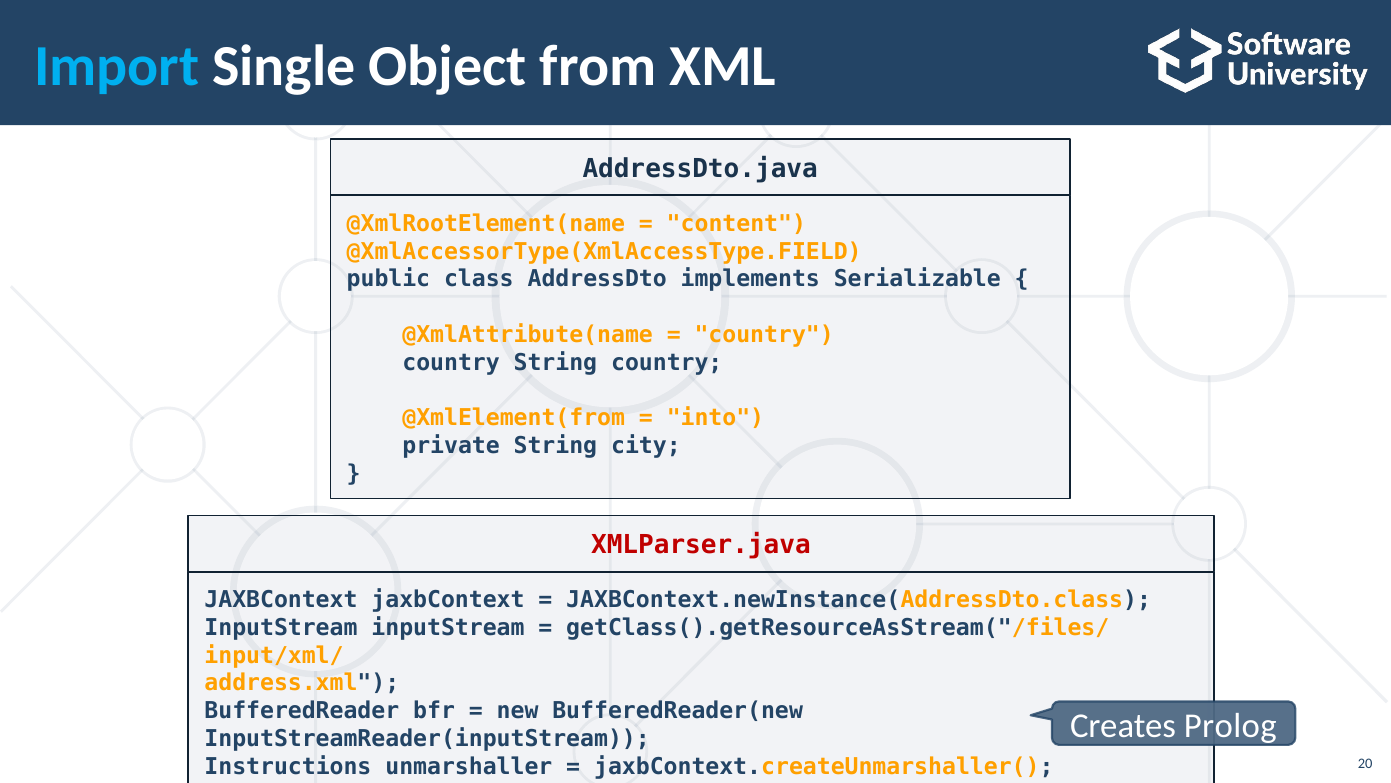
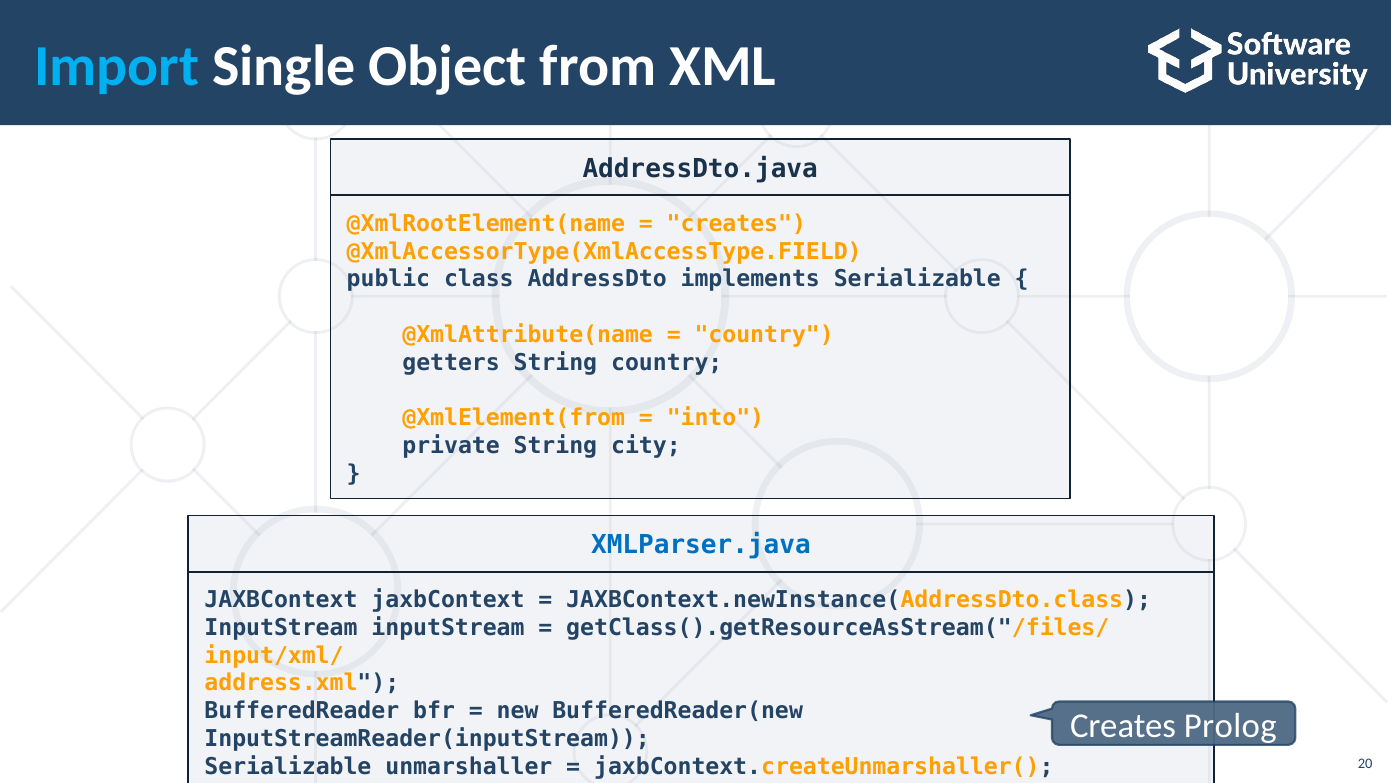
content: content -> creates (736, 223)
country: country -> getters (451, 362)
XMLParser.java colour: red -> blue (701, 545)
Instructions: Instructions -> Serializable (288, 766)
